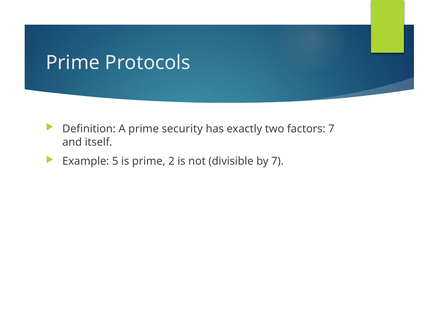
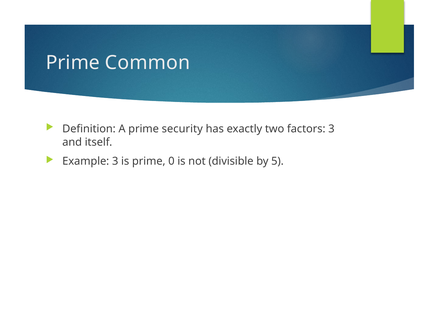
Protocols: Protocols -> Common (148, 63)
factors 7: 7 -> 3 (331, 129)
Example 5: 5 -> 3 (115, 161)
2: 2 -> 0 (171, 161)
by 7: 7 -> 5 (277, 161)
